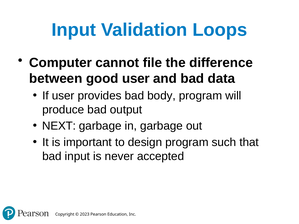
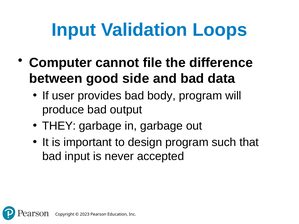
good user: user -> side (136, 79)
NEXT: NEXT -> THEY (59, 126)
